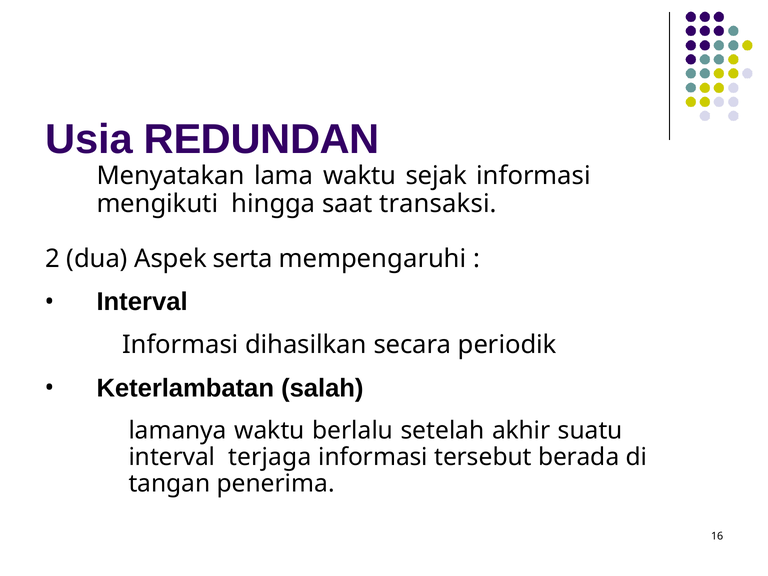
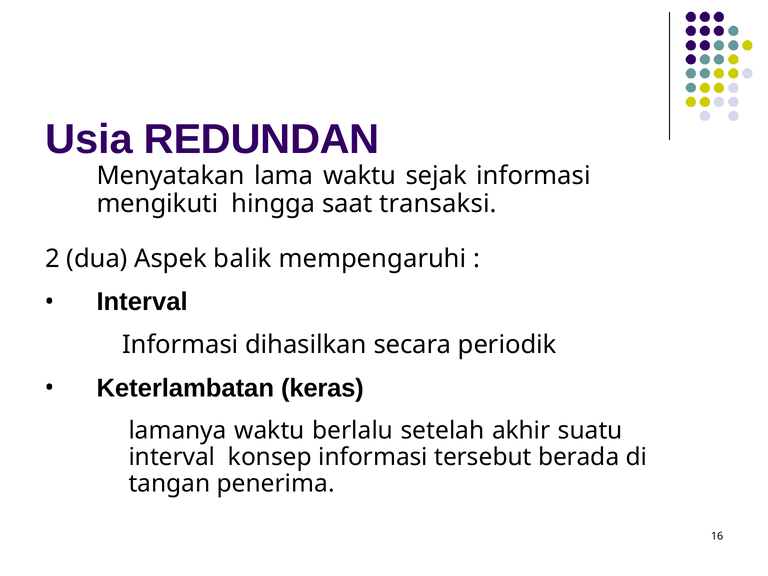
serta: serta -> balik (243, 258)
salah: salah -> keras (322, 388)
terjaga: terjaga -> konsep (270, 457)
